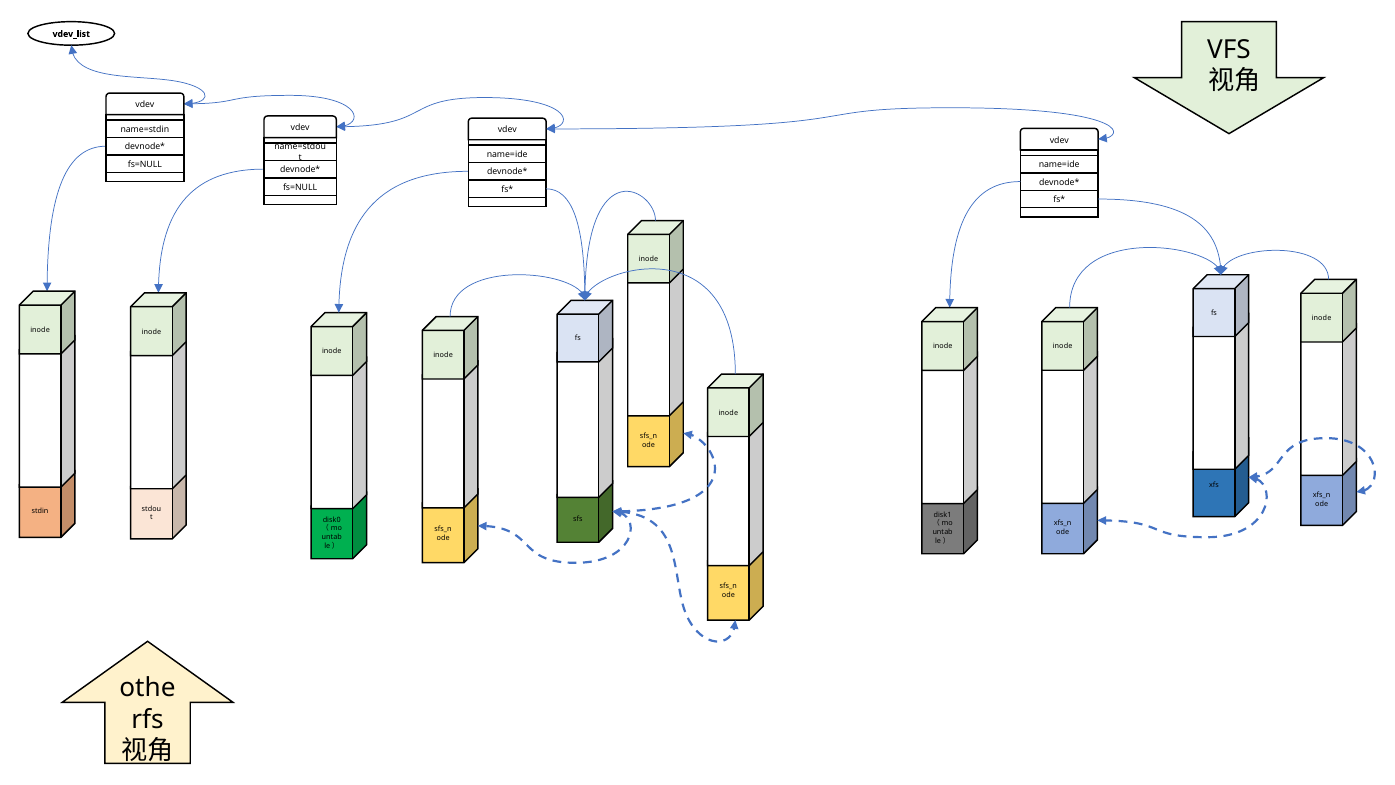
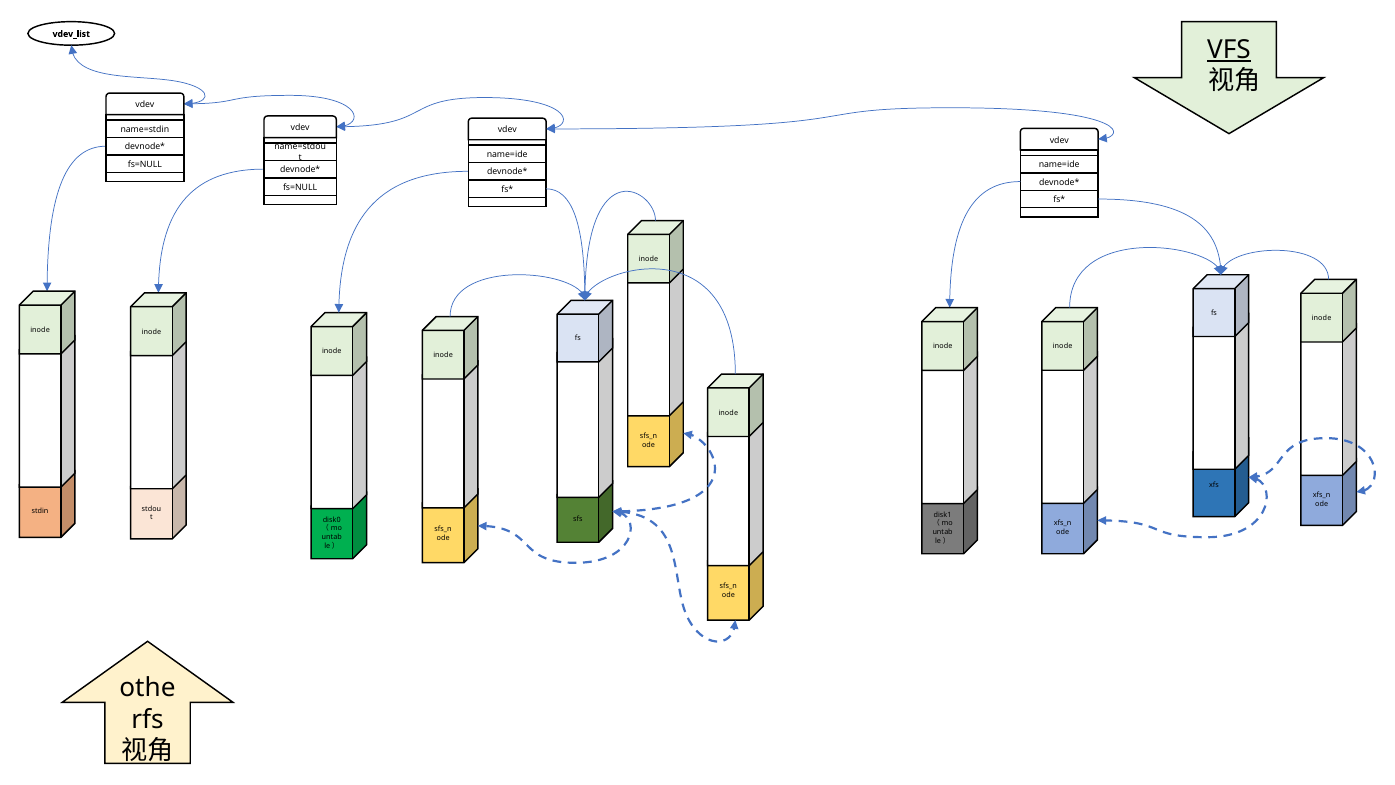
VFS underline: none -> present (1229, 50)
